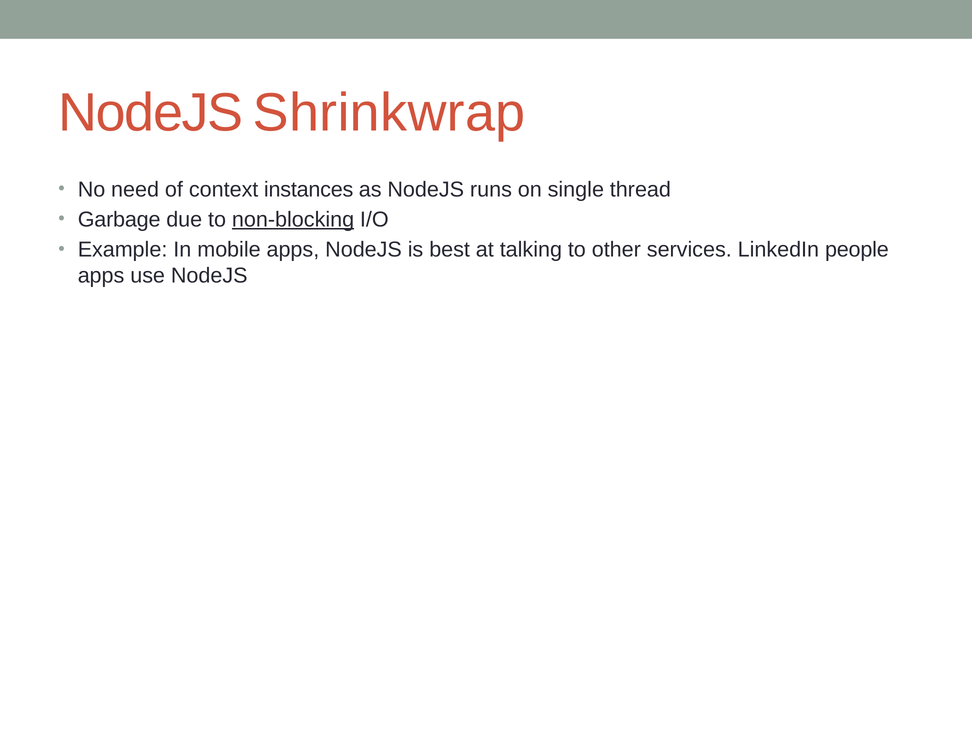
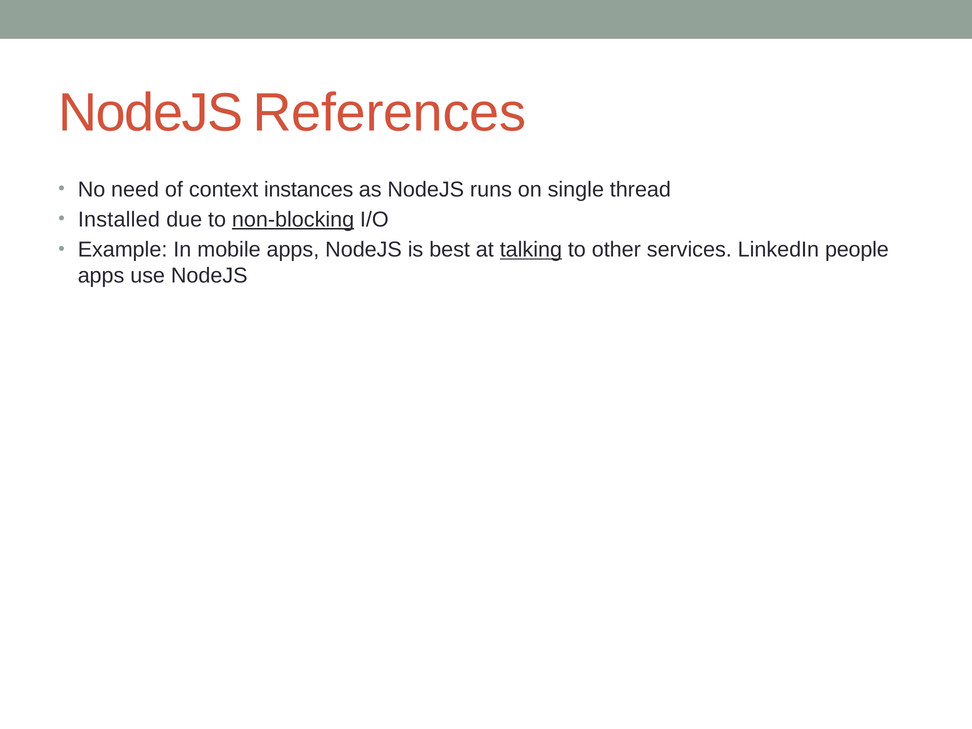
Shrinkwrap: Shrinkwrap -> References (389, 113)
Garbage: Garbage -> Installed (119, 220)
talking underline: none -> present (531, 250)
